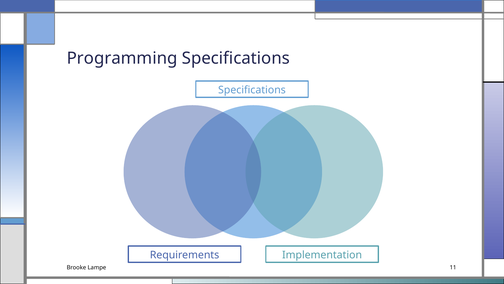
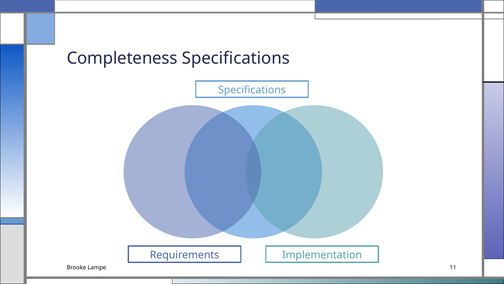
Programming: Programming -> Completeness (122, 58)
